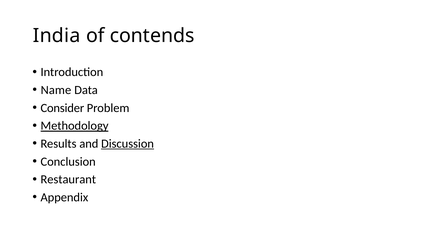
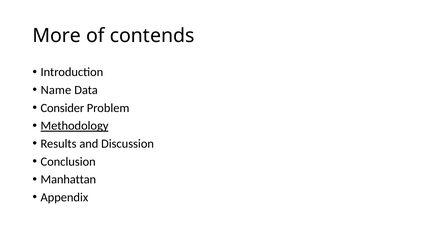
India: India -> More (57, 36)
Discussion underline: present -> none (128, 144)
Restaurant: Restaurant -> Manhattan (68, 180)
